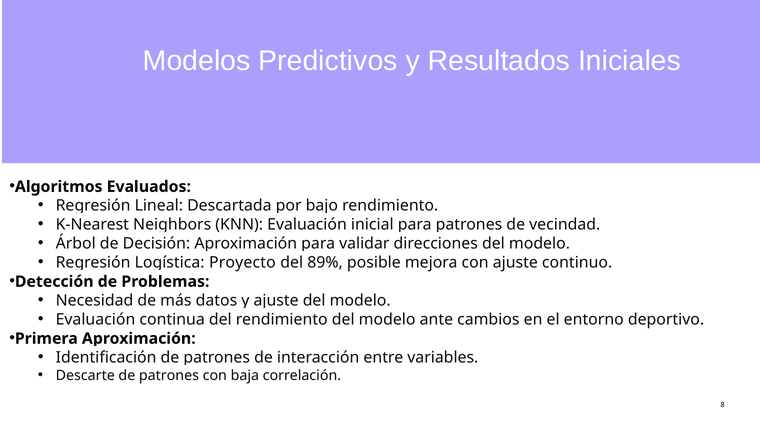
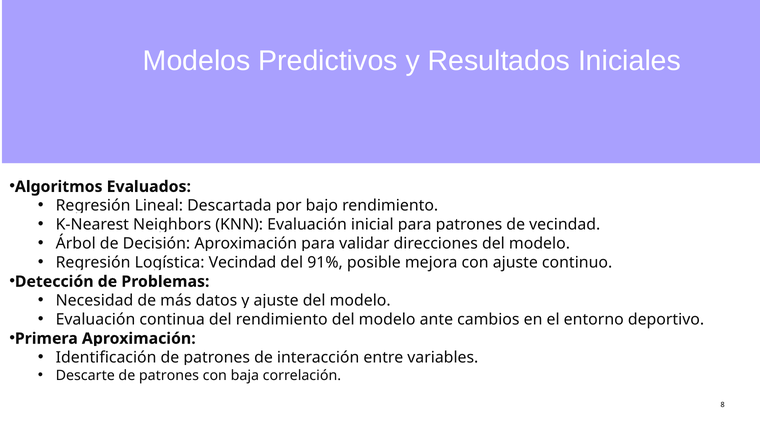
Proyecto: Proyecto -> Vecindad (243, 263)
89%: 89% -> 91% (325, 263)
